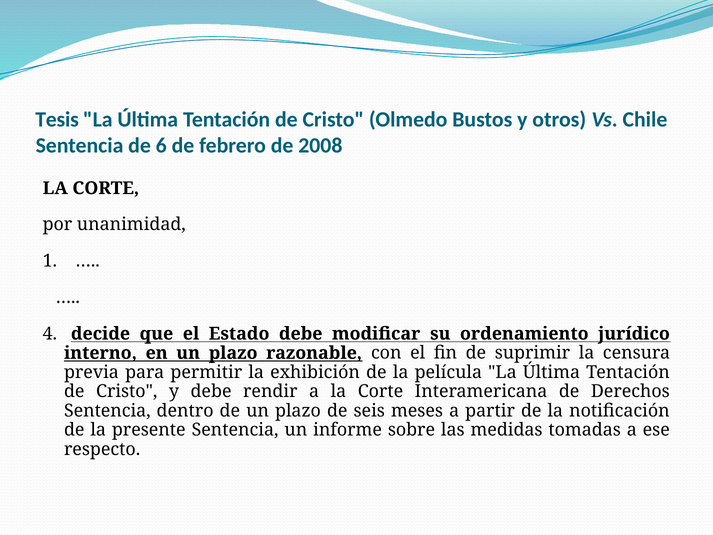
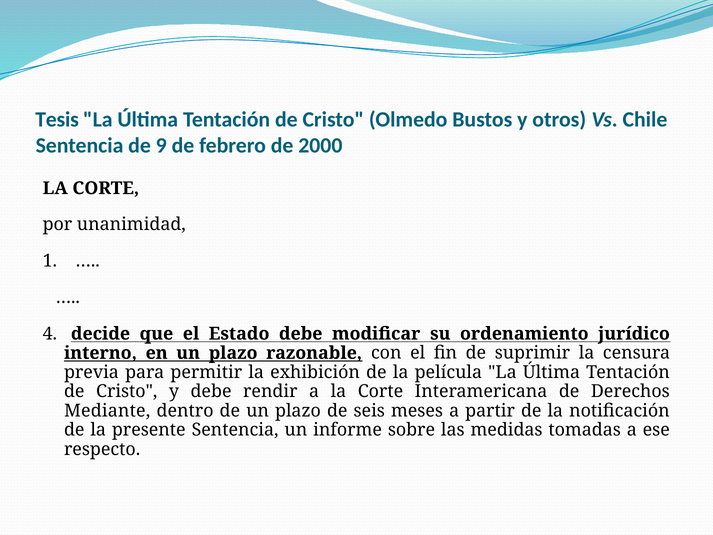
6: 6 -> 9 (161, 145)
2008: 2008 -> 2000 (320, 145)
Sentencia: Sentencia -> Mediante (107, 411)
